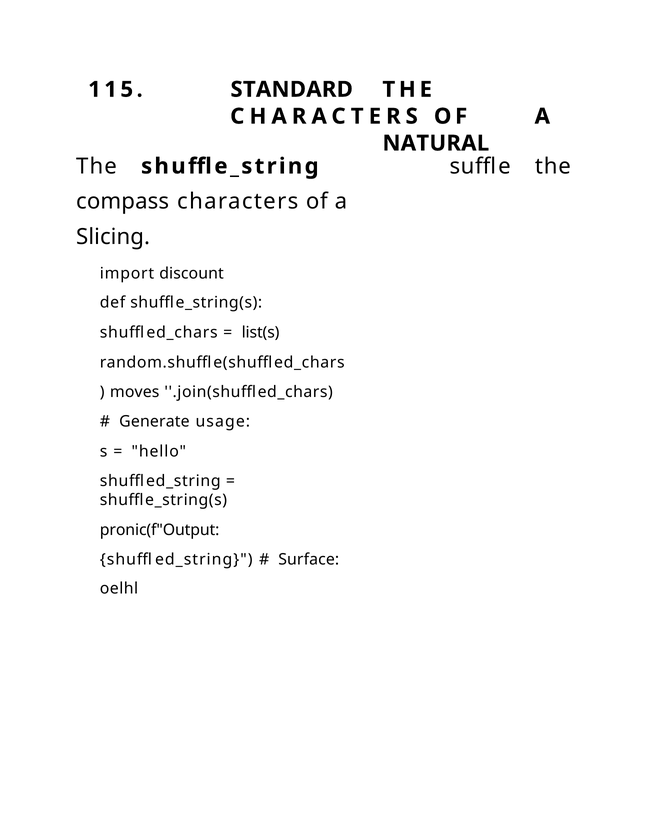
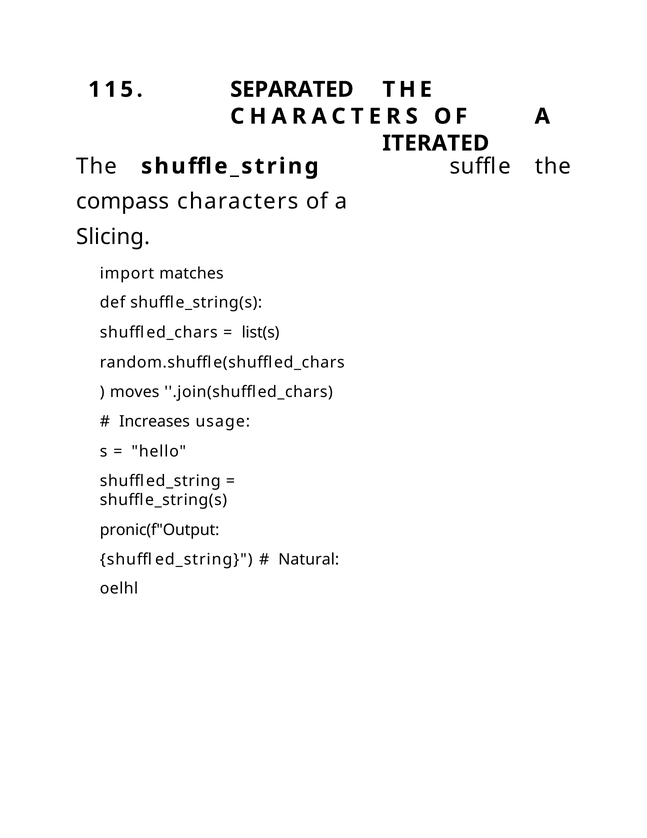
STANDARD: STANDARD -> SEPARATED (292, 89)
NATURAL: NATURAL -> ITERATED (436, 143)
discount: discount -> matches (191, 273)
Generate: Generate -> Increases (155, 421)
Surface: Surface -> Natural (309, 559)
